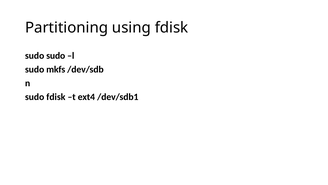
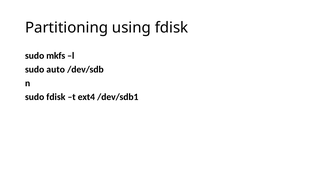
sudo sudo: sudo -> mkfs (56, 55)
mkfs: mkfs -> auto (56, 69)
